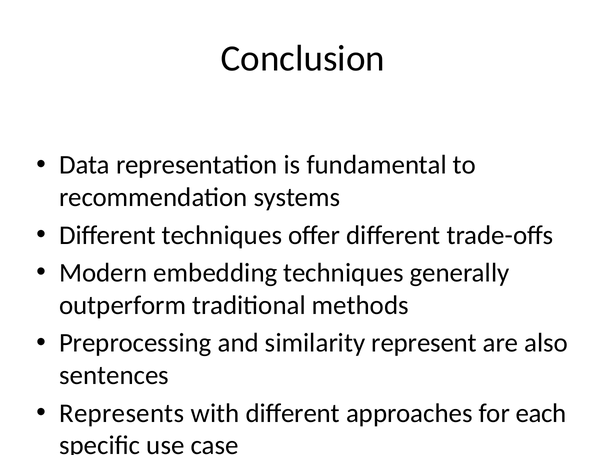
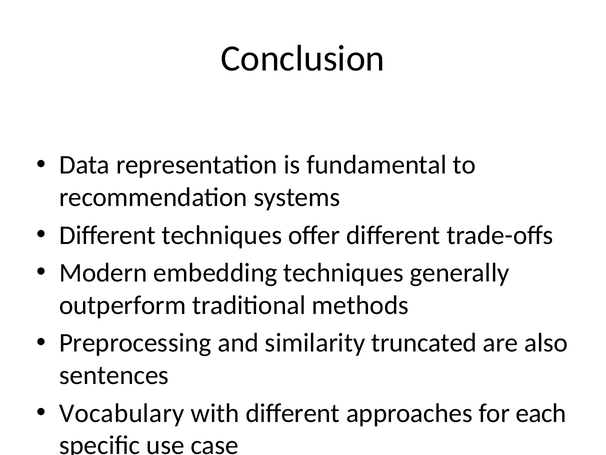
represent: represent -> truncated (424, 343)
Represents: Represents -> Vocabulary (122, 413)
